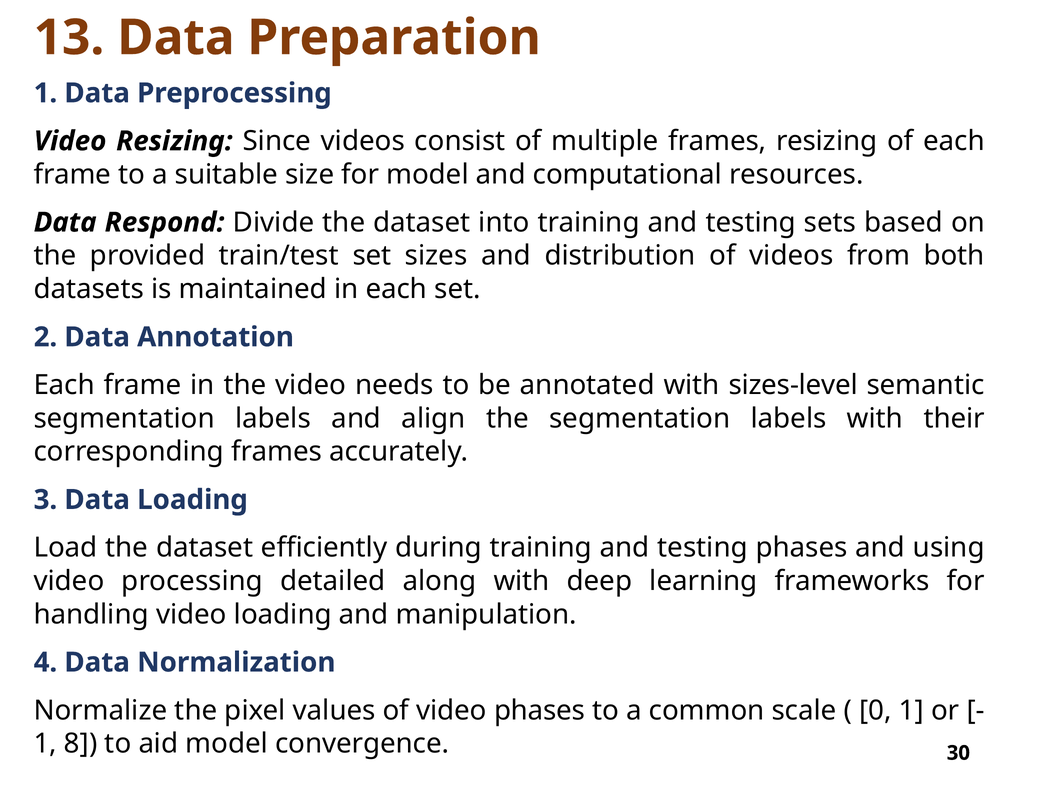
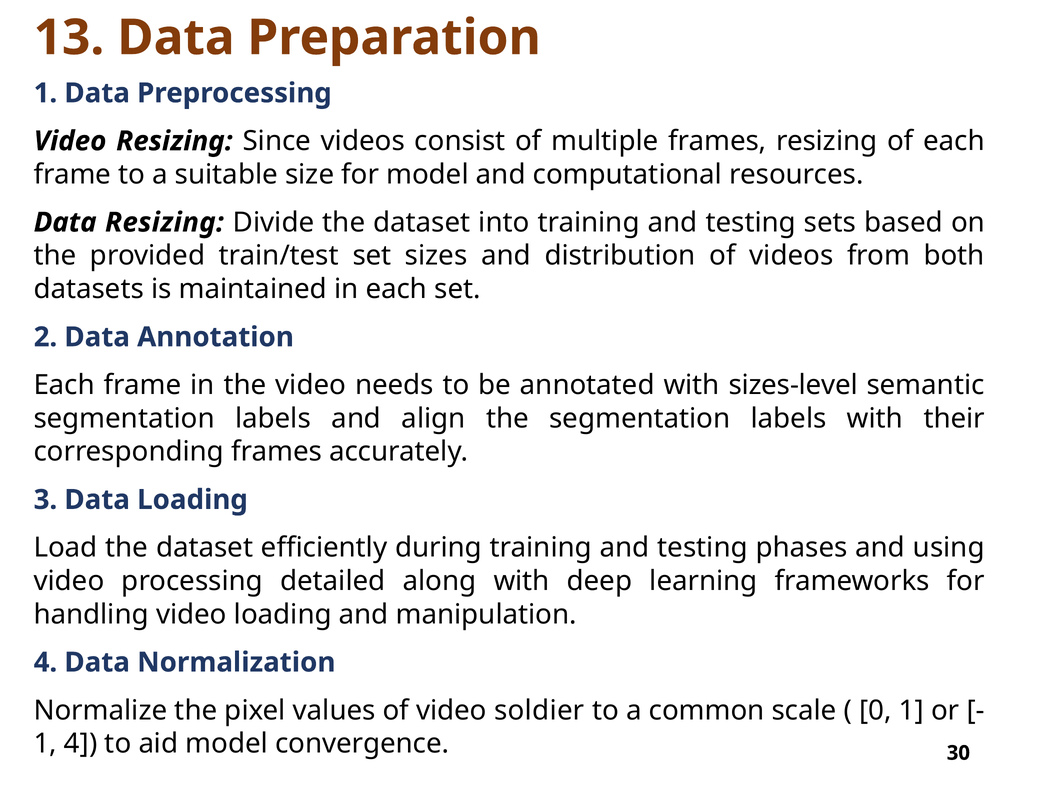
Data Respond: Respond -> Resizing (164, 222)
video phases: phases -> soldier (539, 710)
1 8: 8 -> 4 (81, 743)
